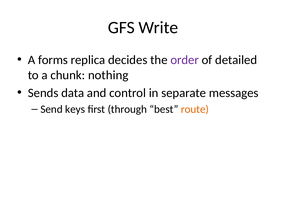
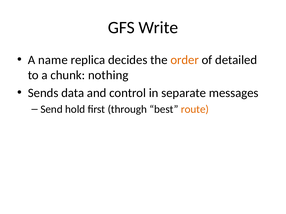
forms: forms -> name (53, 60)
order colour: purple -> orange (185, 60)
keys: keys -> hold (75, 109)
